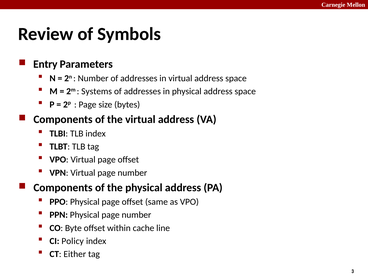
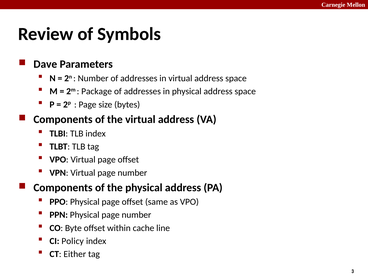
Entry: Entry -> Dave (45, 64)
Systems: Systems -> Package (97, 91)
